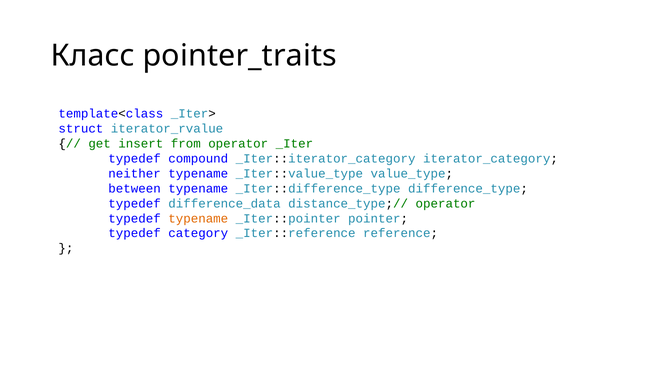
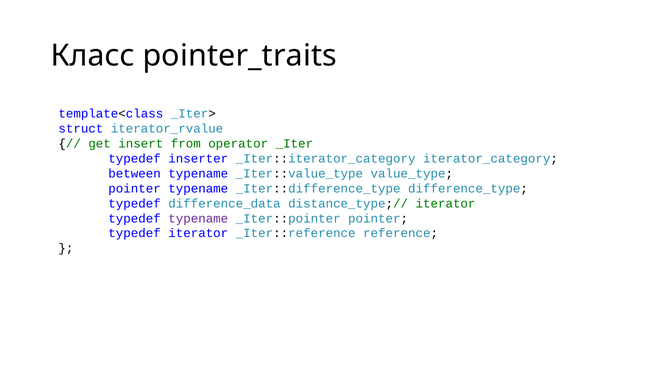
compound: compound -> inserter (198, 159)
neither: neither -> between (135, 174)
between: between -> pointer (135, 189)
distance_type;// operator: operator -> iterator (446, 204)
typename colour: orange -> purple (198, 219)
typedef category: category -> iterator (198, 234)
